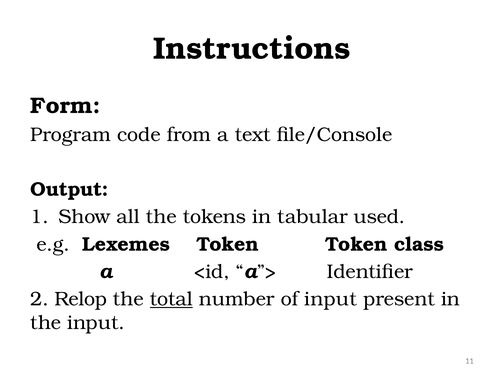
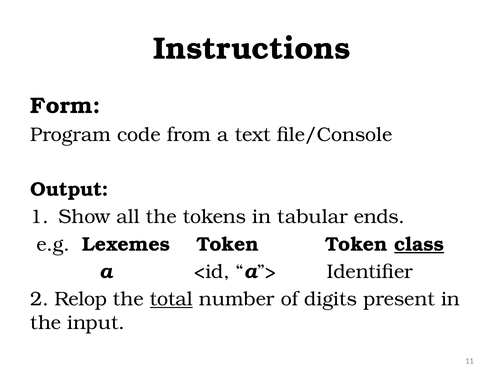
used: used -> ends (379, 217)
class underline: none -> present (419, 244)
of input: input -> digits (331, 299)
